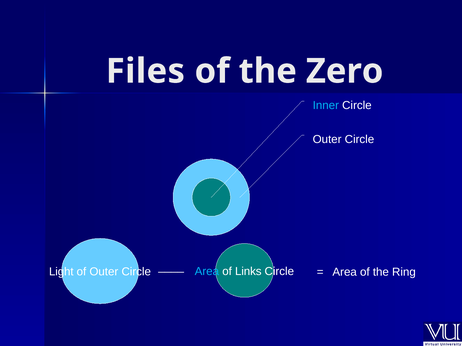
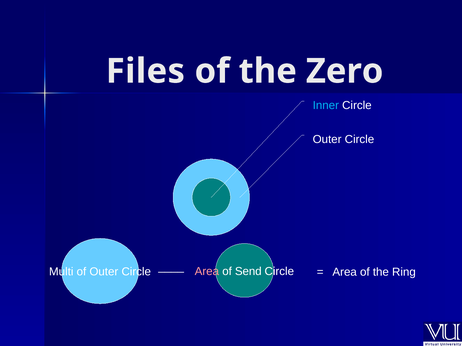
Area colour: light blue -> pink (207, 272)
Links: Links -> Send (248, 272)
Light: Light -> Multi (61, 272)
